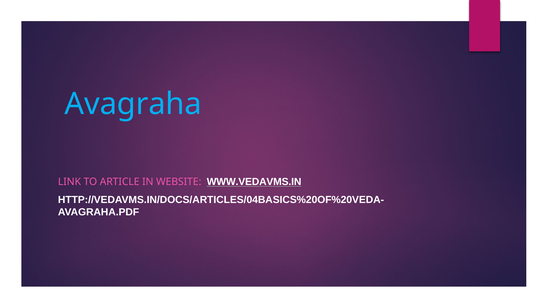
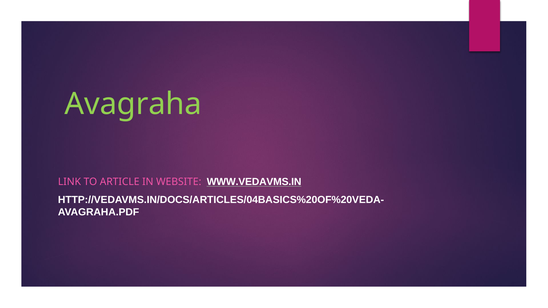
Avagraha colour: light blue -> light green (133, 104)
